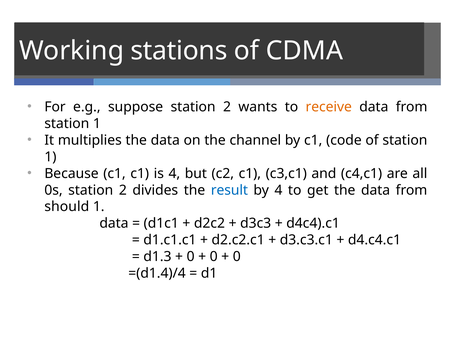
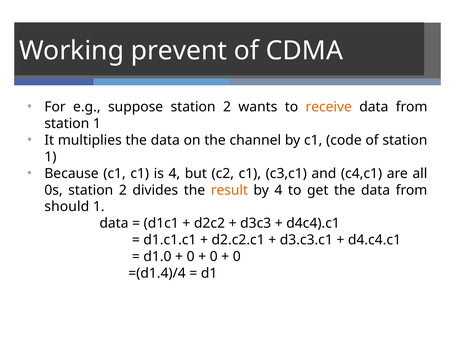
stations: stations -> prevent (179, 51)
result colour: blue -> orange (229, 190)
d1.3: d1.3 -> d1.0 (157, 257)
